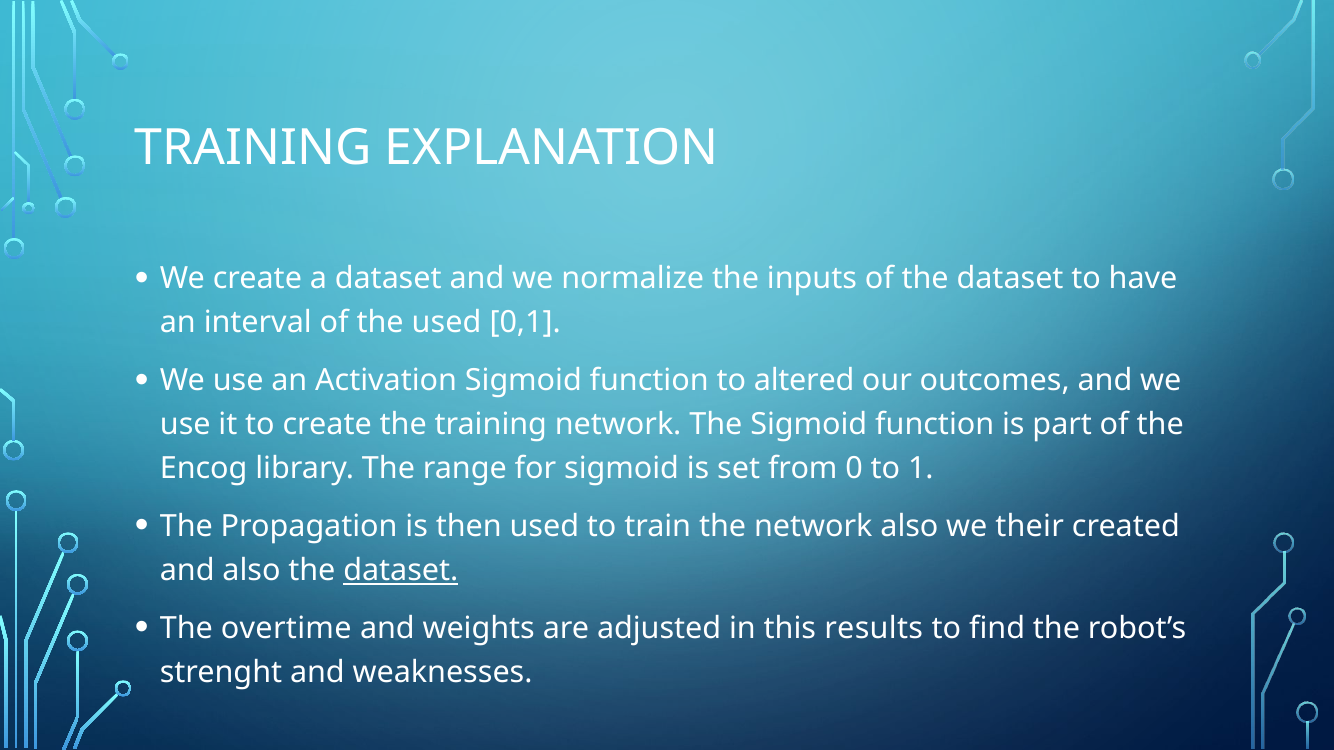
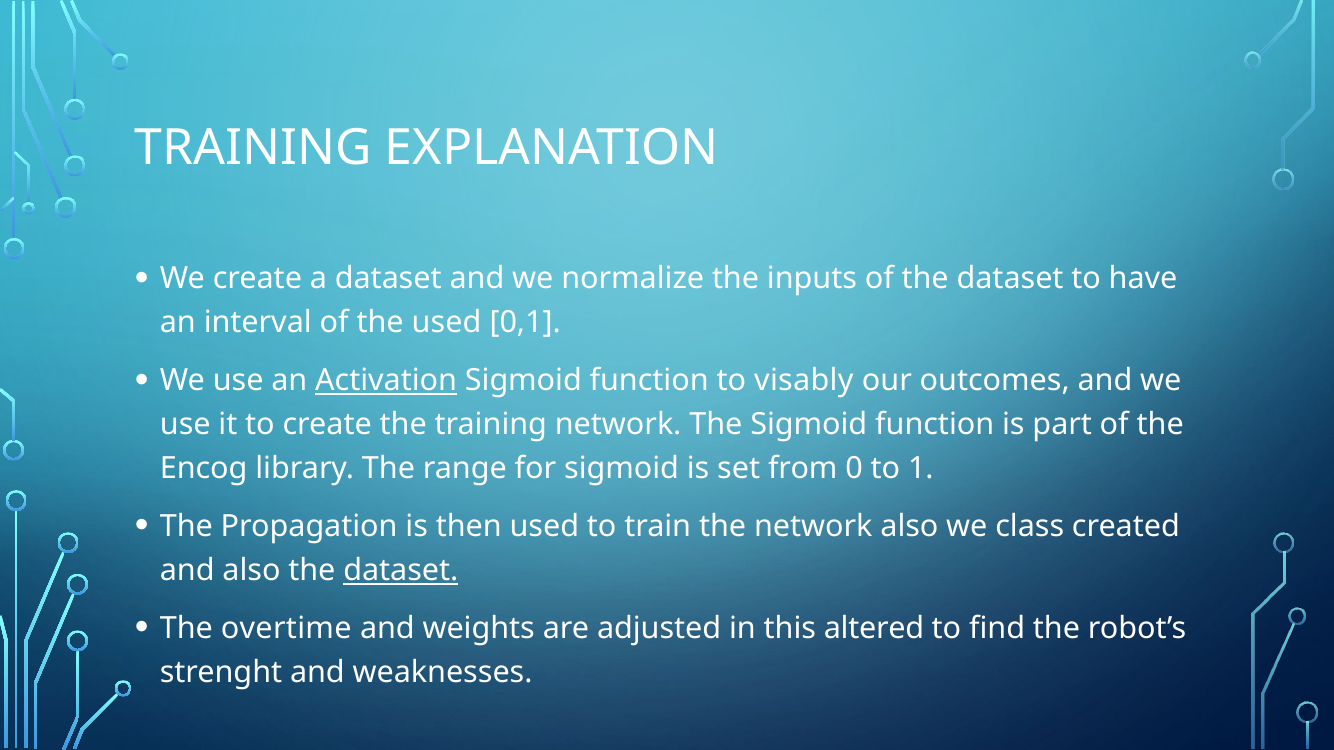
Activation underline: none -> present (386, 381)
altered: altered -> visably (804, 381)
their: their -> class (1030, 527)
results: results -> altered (874, 629)
